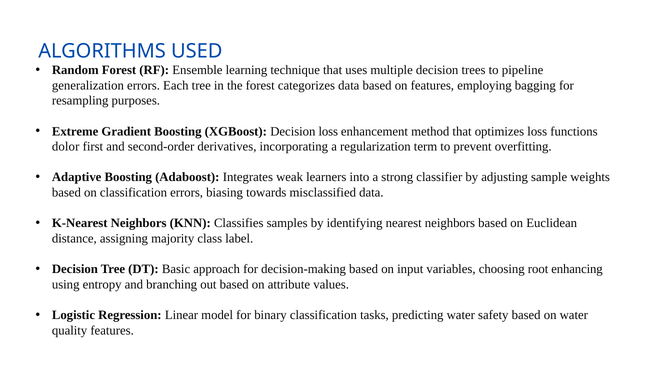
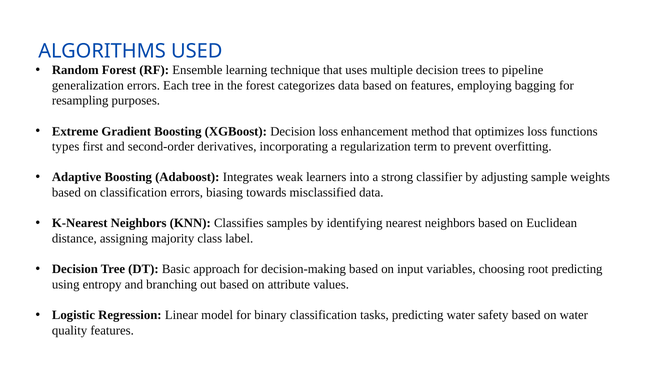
dolor: dolor -> types (66, 147)
root enhancing: enhancing -> predicting (577, 269)
